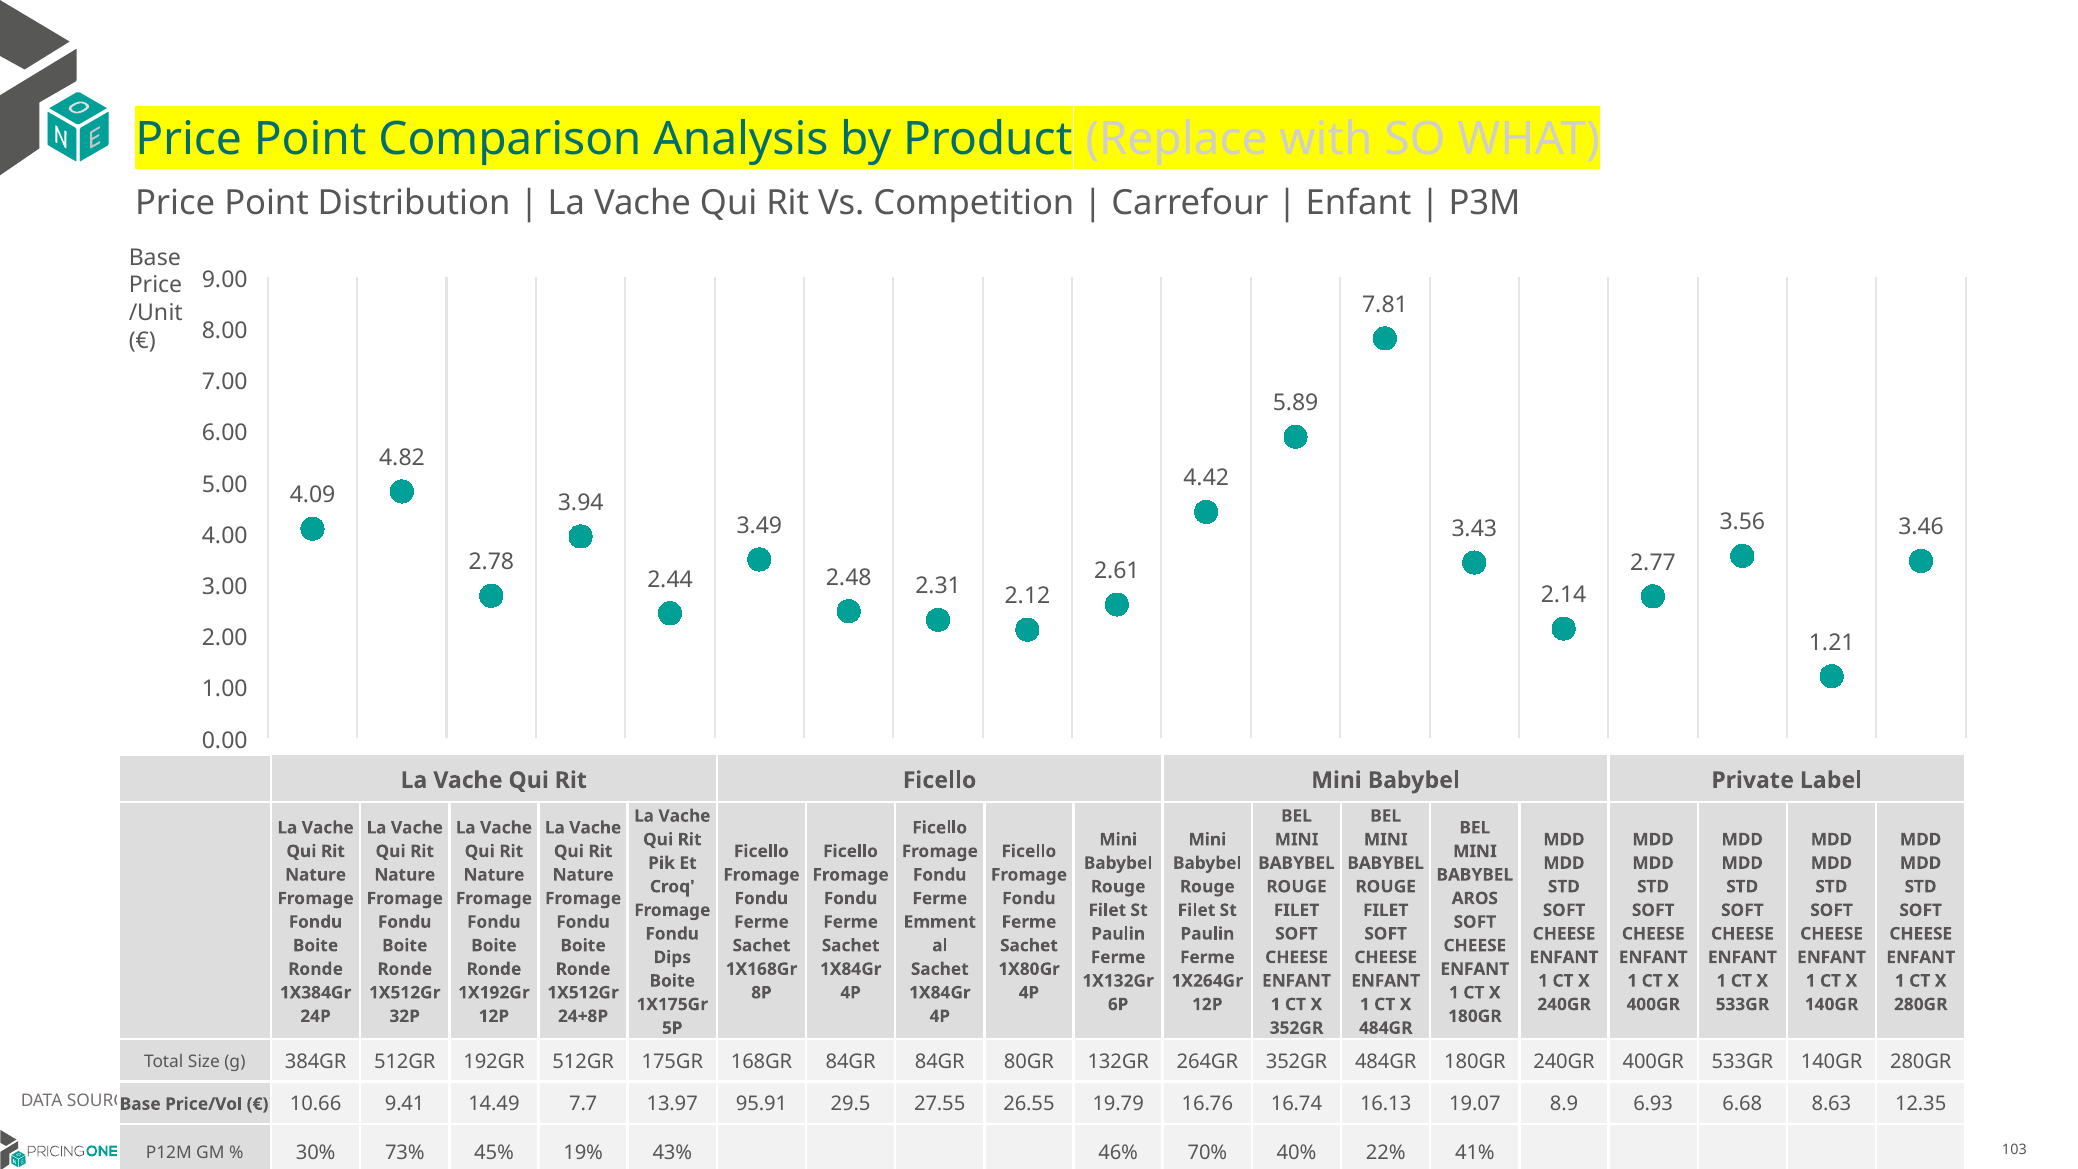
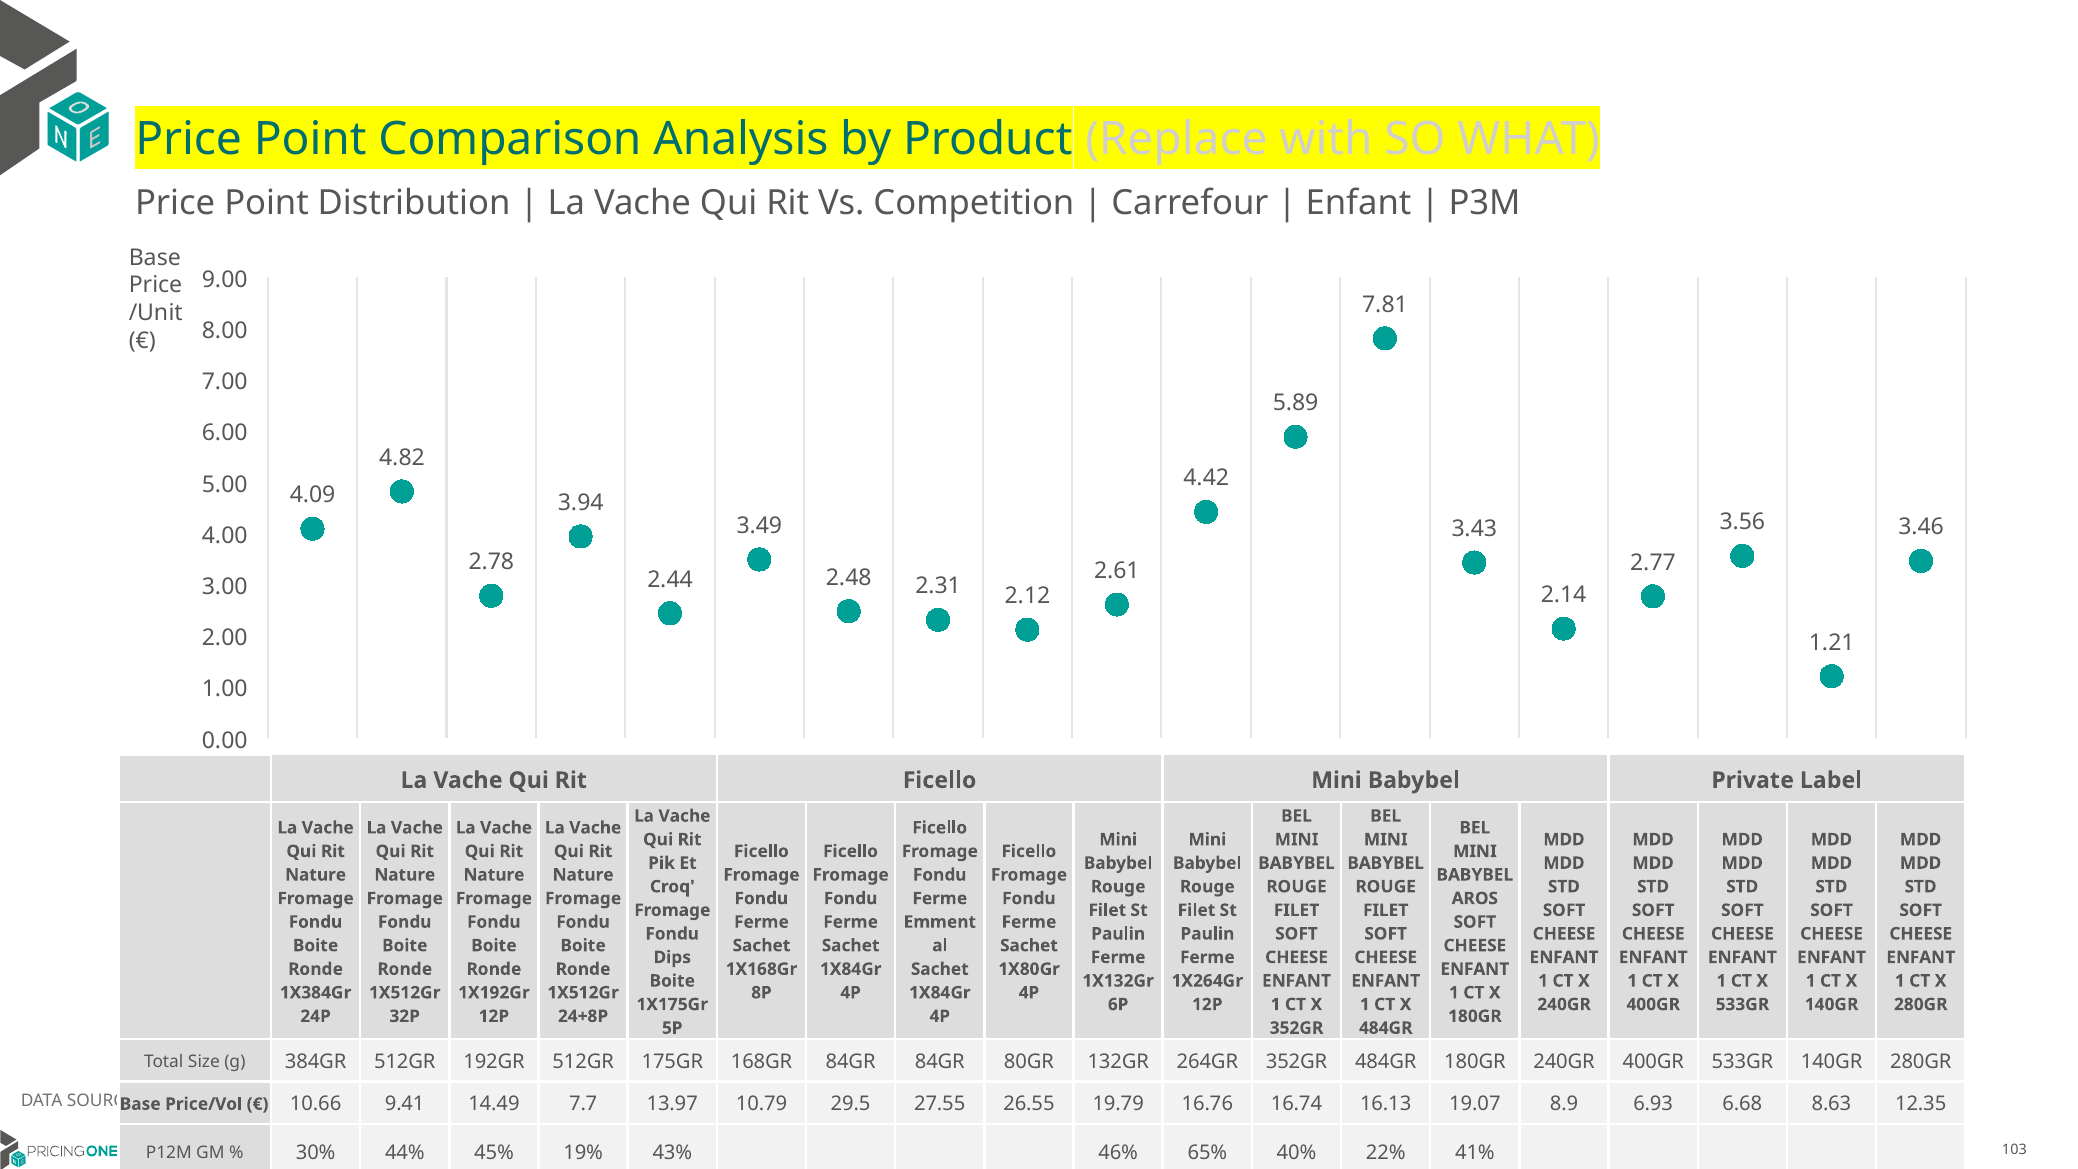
95.91: 95.91 -> 10.79 (762, 1104)
73%: 73% -> 44% (405, 1153)
70%: 70% -> 65% (1207, 1153)
